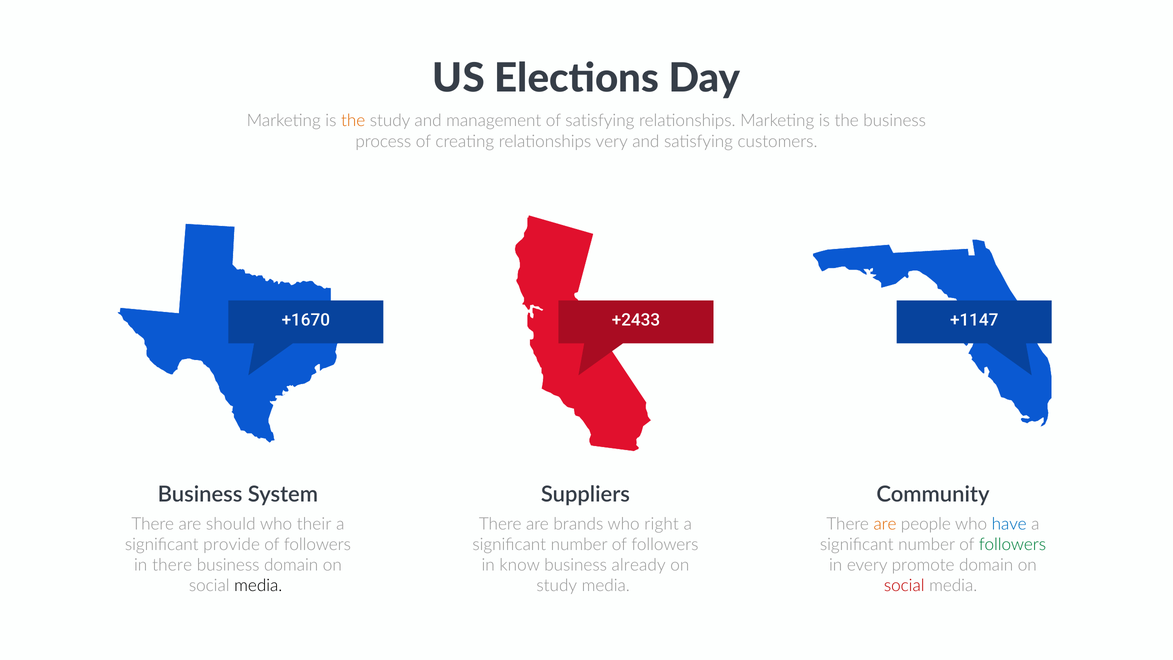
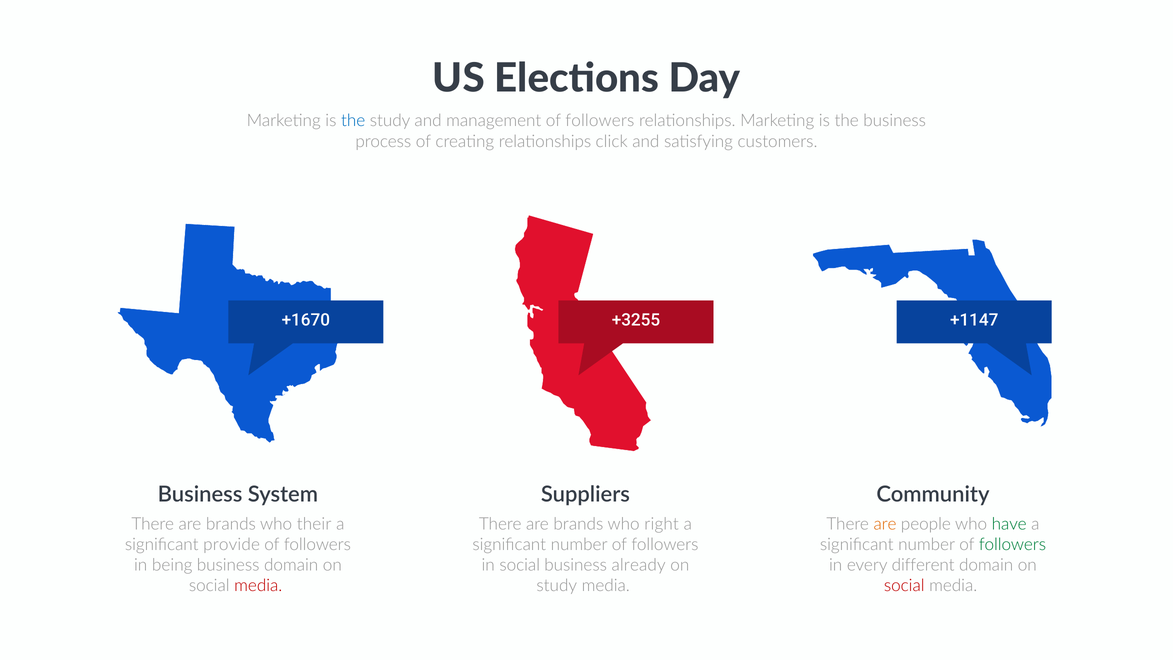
the colour: orange -> blue (353, 121)
management of satisfying: satisfying -> followers (600, 121)
very: very -> click (612, 141)
+2433: +2433 -> +3255 (636, 320)
should: should -> brands (231, 524)
have colour: blue -> green (1009, 524)
in there: there -> being (172, 565)
in know: know -> social (520, 565)
promote: promote -> different (923, 565)
media colour: black -> red (258, 586)
